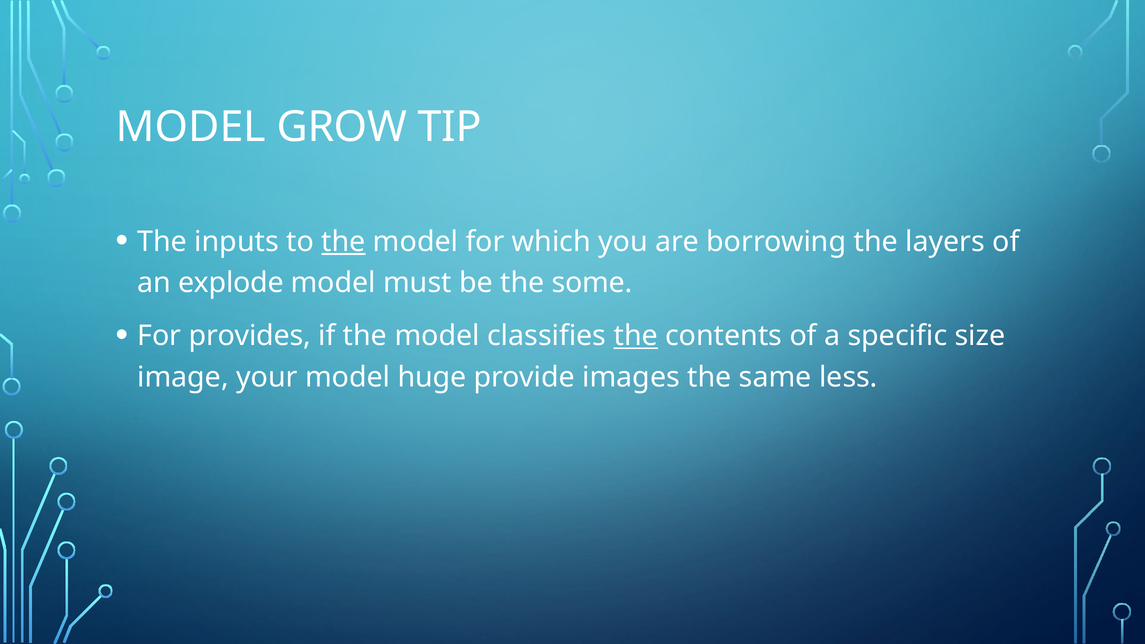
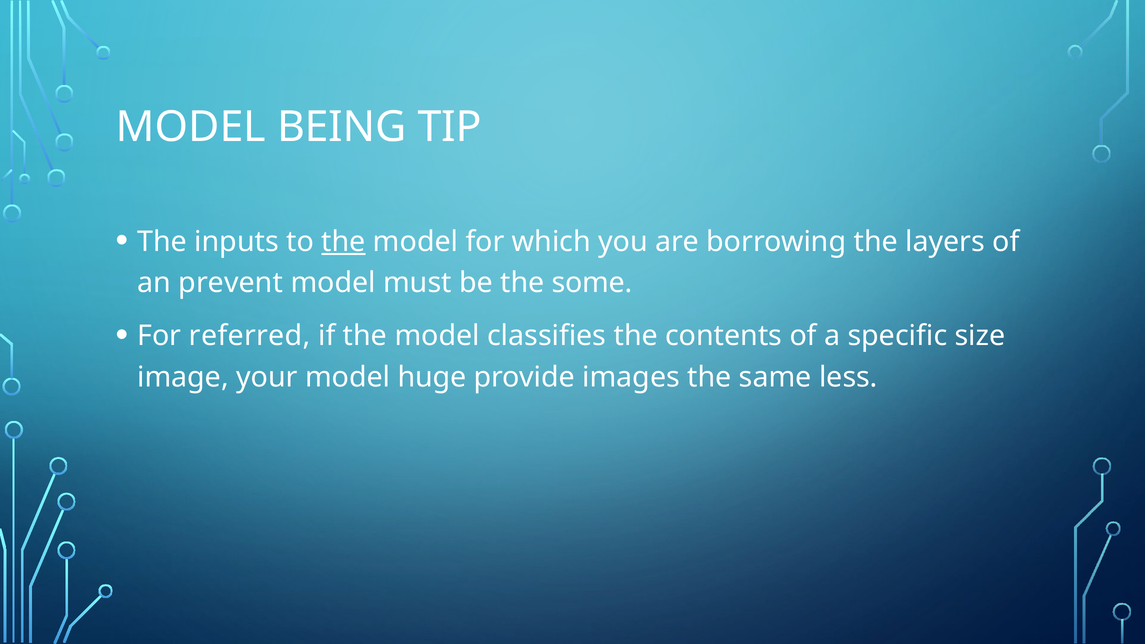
GROW: GROW -> BEING (342, 127)
explode: explode -> prevent (231, 283)
provides: provides -> referred (250, 336)
the underline: present -> none (636, 336)
